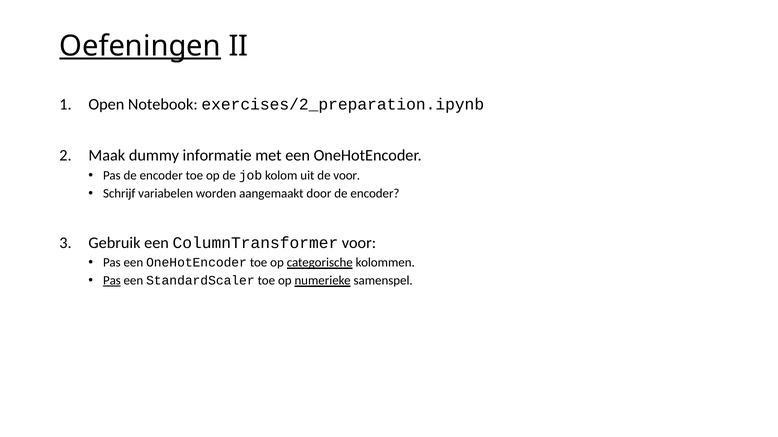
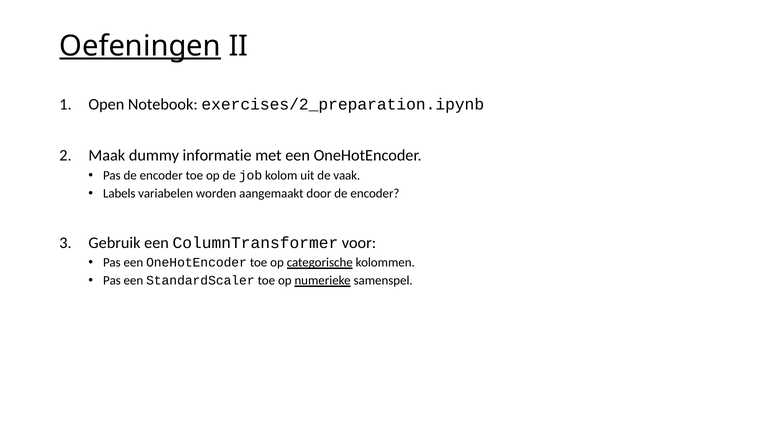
de voor: voor -> vaak (347, 176)
Schrijf: Schrijf -> Labels (119, 194)
Pas underline: present -> none (112, 281)
